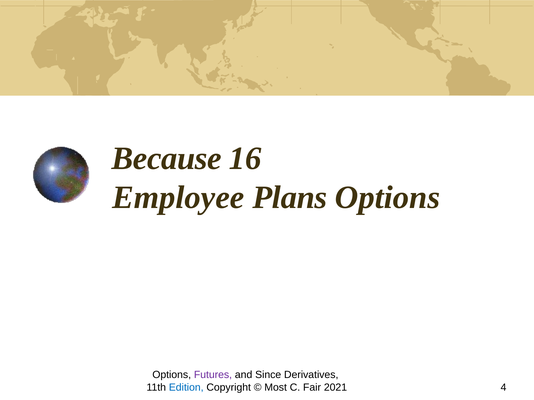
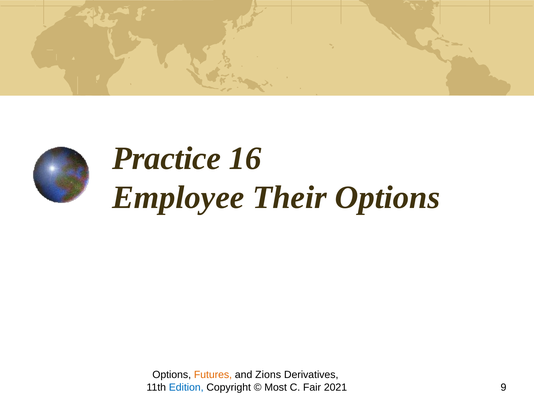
Because: Because -> Practice (167, 158)
Plans: Plans -> Their (290, 198)
Futures colour: purple -> orange (213, 375)
Since: Since -> Zions (268, 375)
4: 4 -> 9 (504, 388)
